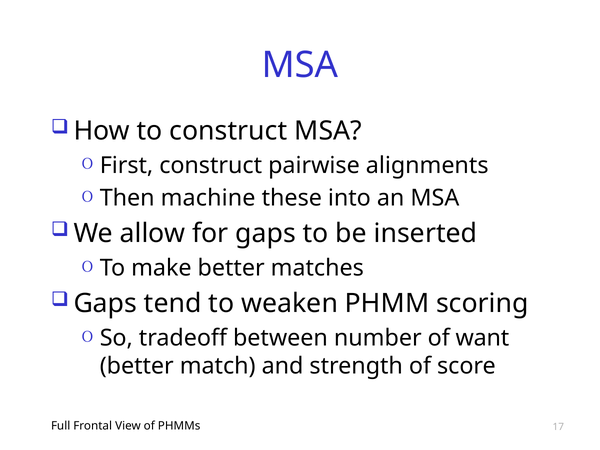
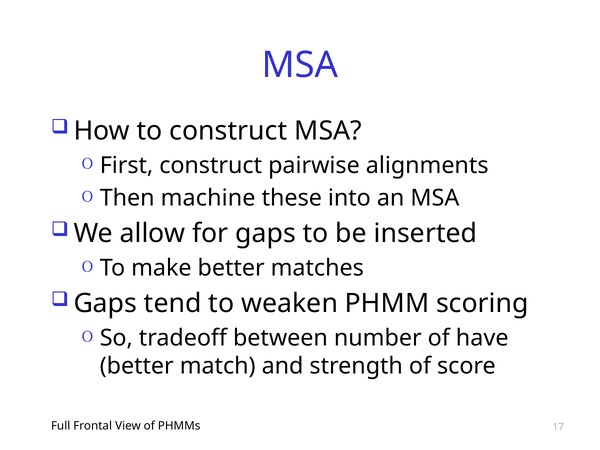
want: want -> have (482, 338)
